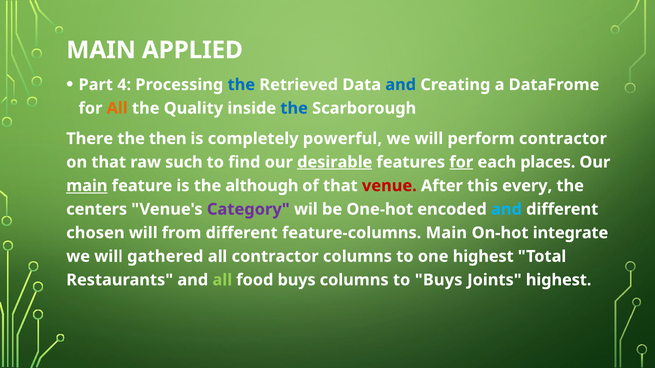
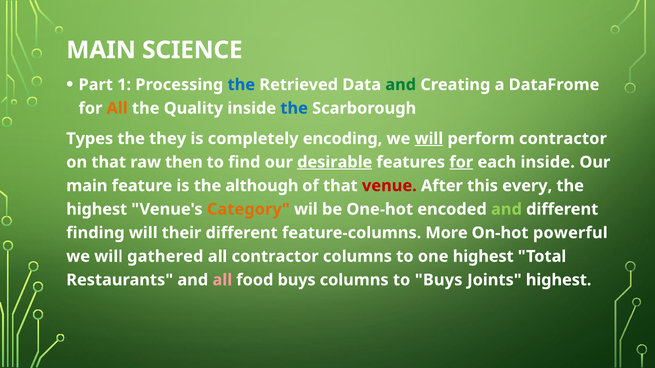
APPLIED: APPLIED -> SCIENCE (192, 50)
4: 4 -> 1 (124, 85)
and colour: blue -> green (401, 85)
There: There -> Types (90, 139)
then: then -> they (168, 139)
powerful: powerful -> encoding (343, 139)
will underline: none -> present (429, 139)
such: such -> then (184, 162)
each places: places -> inside (548, 162)
main underline: present -> none (87, 186)
centers: centers -> highest (97, 210)
Category colour: purple -> orange (248, 210)
and colour: light blue -> light green (506, 210)
chosen: chosen -> finding (95, 233)
from: from -> their (182, 233)
feature-columns Main: Main -> More (447, 233)
integrate: integrate -> powerful (570, 233)
all colour: light green -> pink (222, 280)
